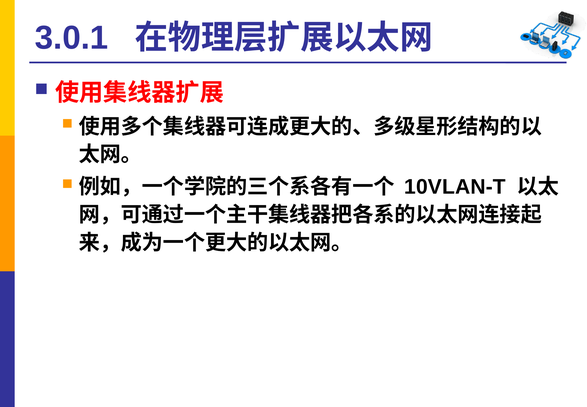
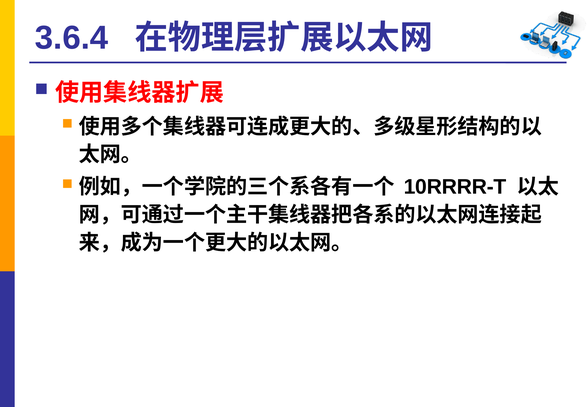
3.0.1: 3.0.1 -> 3.6.4 (72, 38)
10VLAN-T: 10VLAN-T -> 10RRRR-T (455, 187)
